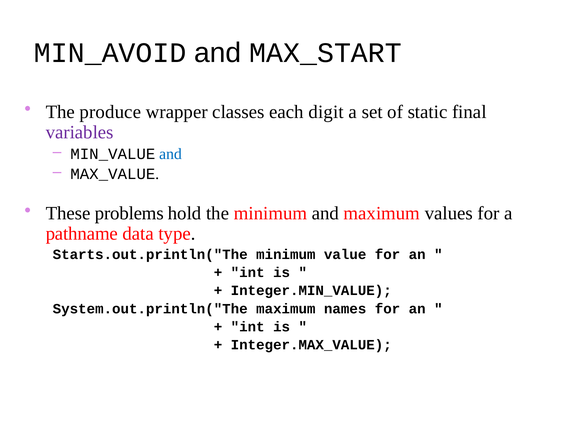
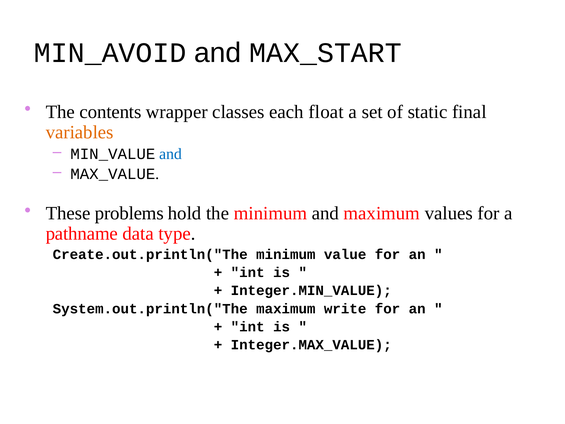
produce: produce -> contents (110, 112)
digit: digit -> float (326, 112)
variables colour: purple -> orange (80, 132)
Starts.out.println("The: Starts.out.println("The -> Create.out.println("The (150, 254)
names: names -> write (345, 309)
